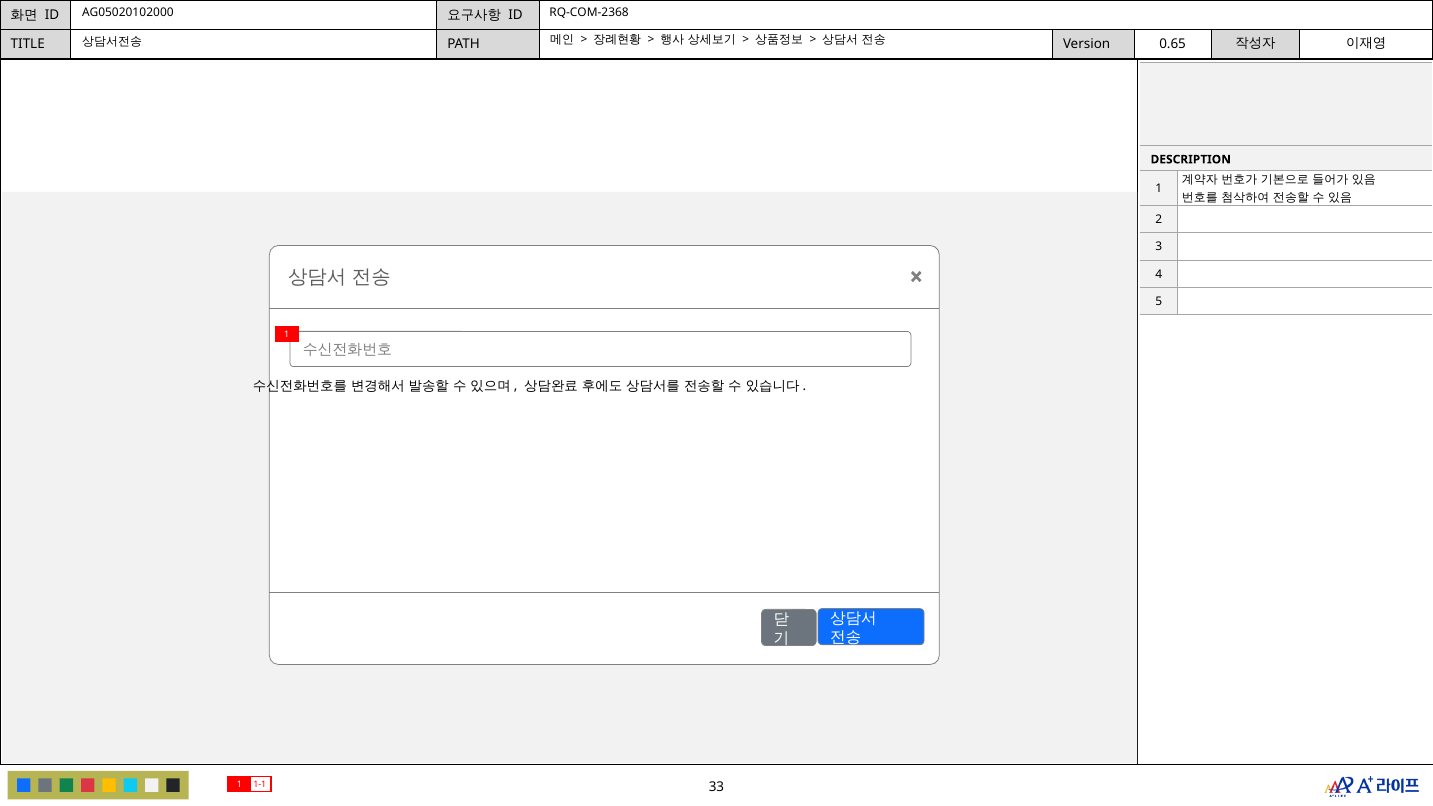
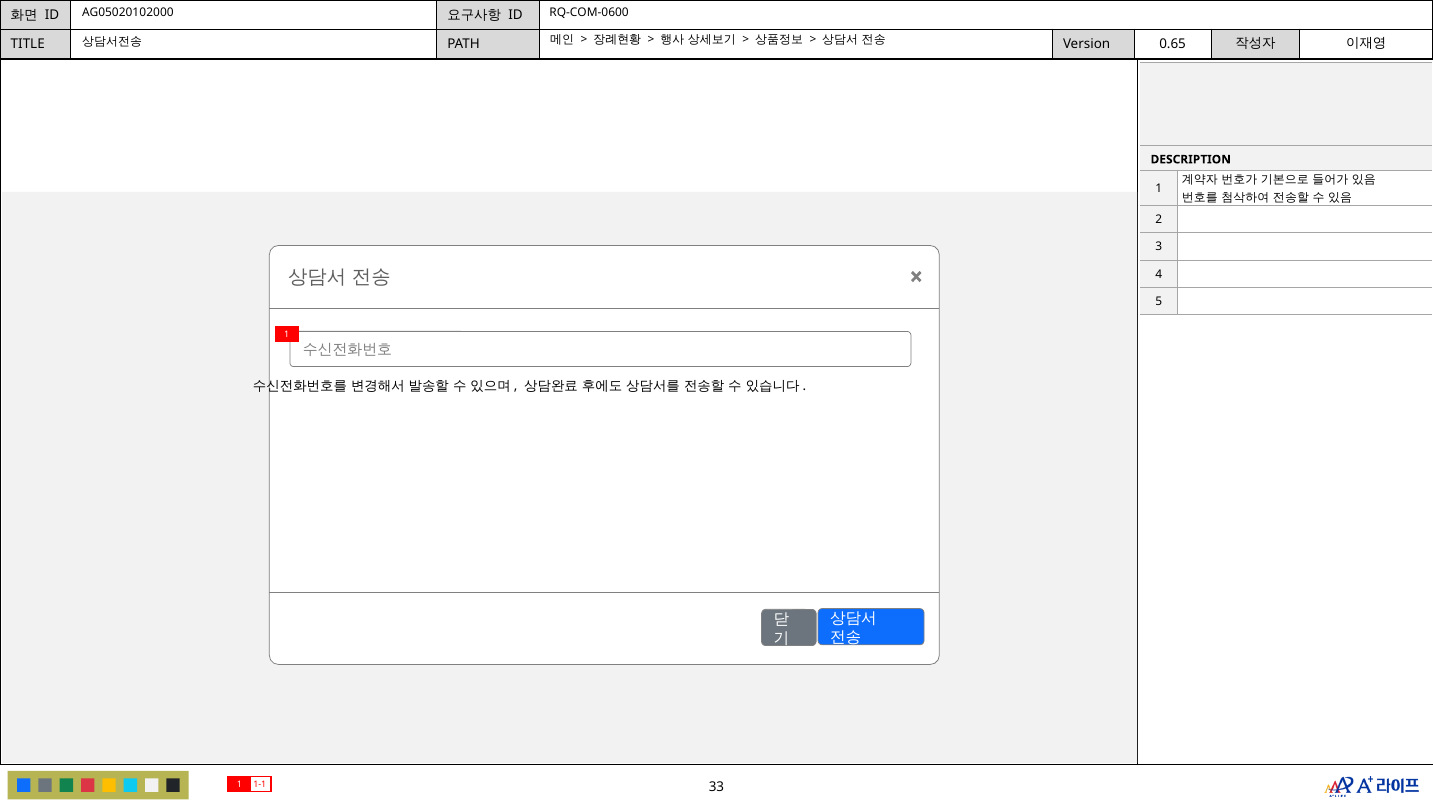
RQ-COM-2368: RQ-COM-2368 -> RQ-COM-0600 (589, 13)
